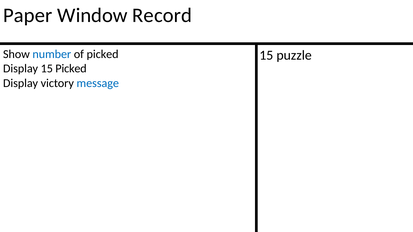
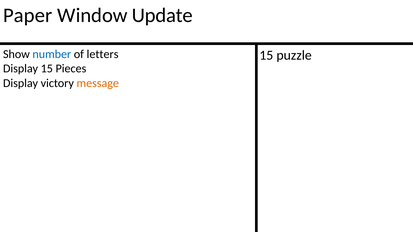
Record: Record -> Update (162, 15)
of picked: picked -> letters (103, 54)
15 Picked: Picked -> Pieces (71, 69)
message colour: blue -> orange (98, 83)
